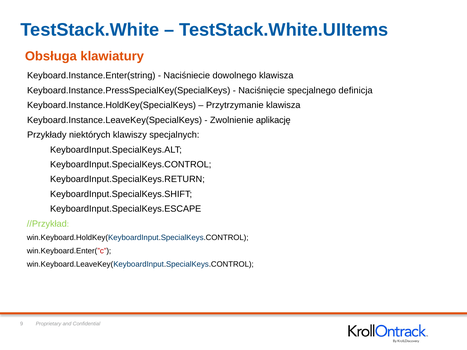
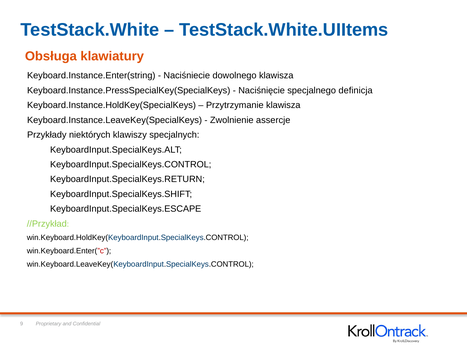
aplikację: aplikację -> assercje (273, 120)
